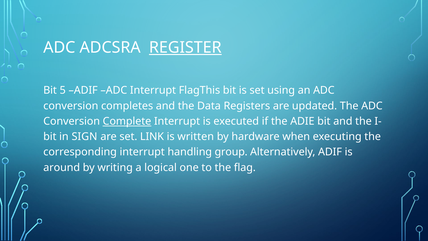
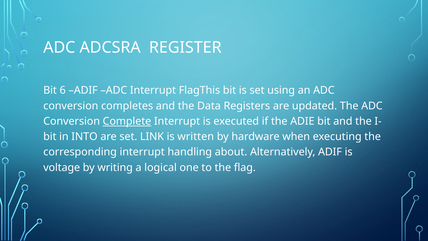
REGISTER underline: present -> none (185, 48)
5: 5 -> 6 (63, 90)
SIGN: SIGN -> INTO (85, 137)
group: group -> about (231, 152)
around: around -> voltage (62, 167)
